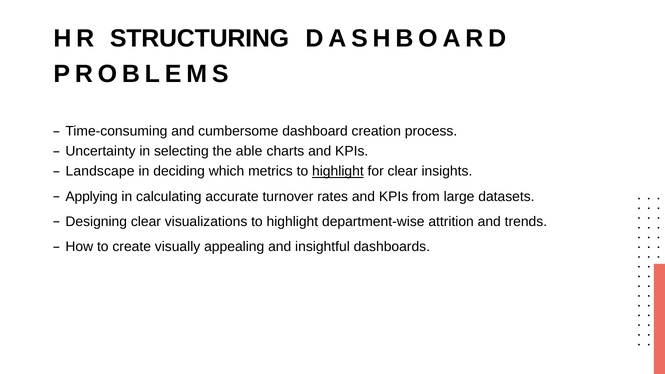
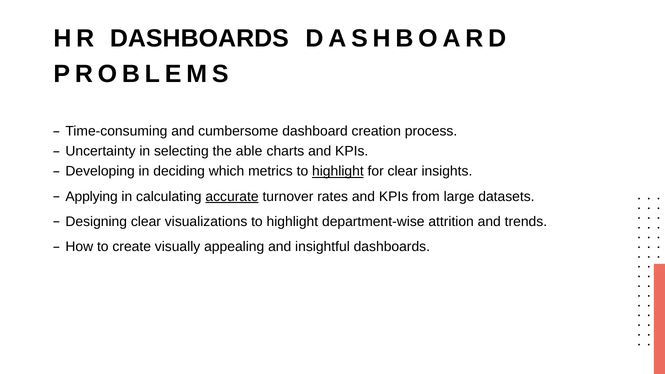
HR STRUCTURING: STRUCTURING -> DASHBOARDS (199, 38)
Landscape: Landscape -> Developing (100, 171)
accurate underline: none -> present (232, 197)
